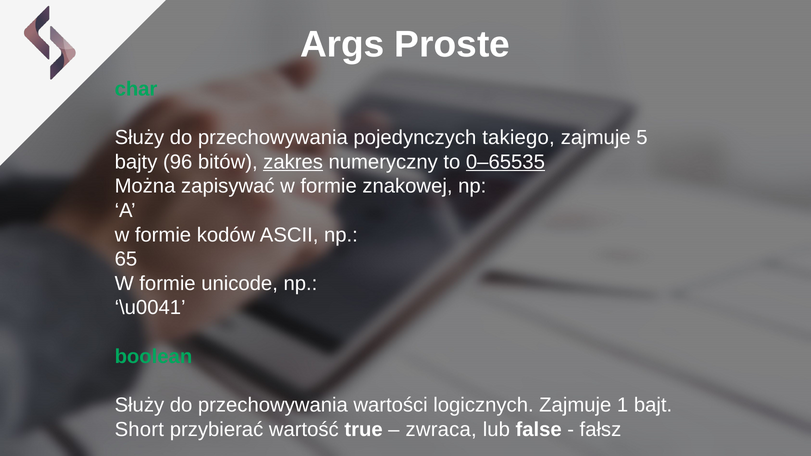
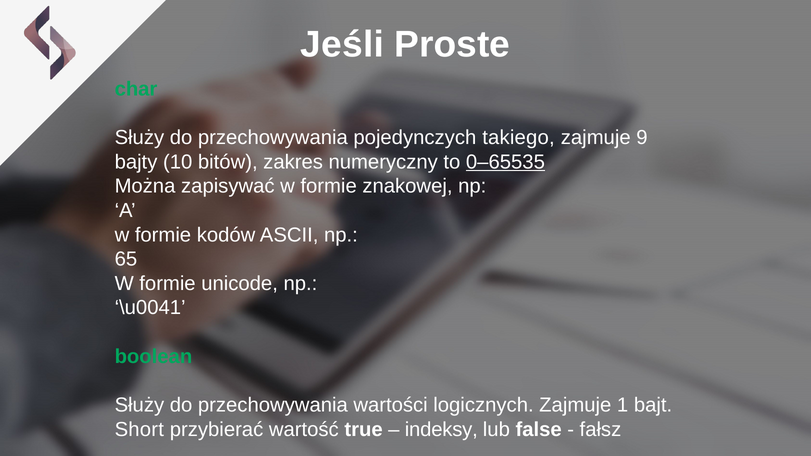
Args: Args -> Jeśli (342, 44)
5: 5 -> 9 (642, 138)
96: 96 -> 10 (178, 162)
zakres underline: present -> none (293, 162)
zwraca: zwraca -> indeksy (441, 430)
